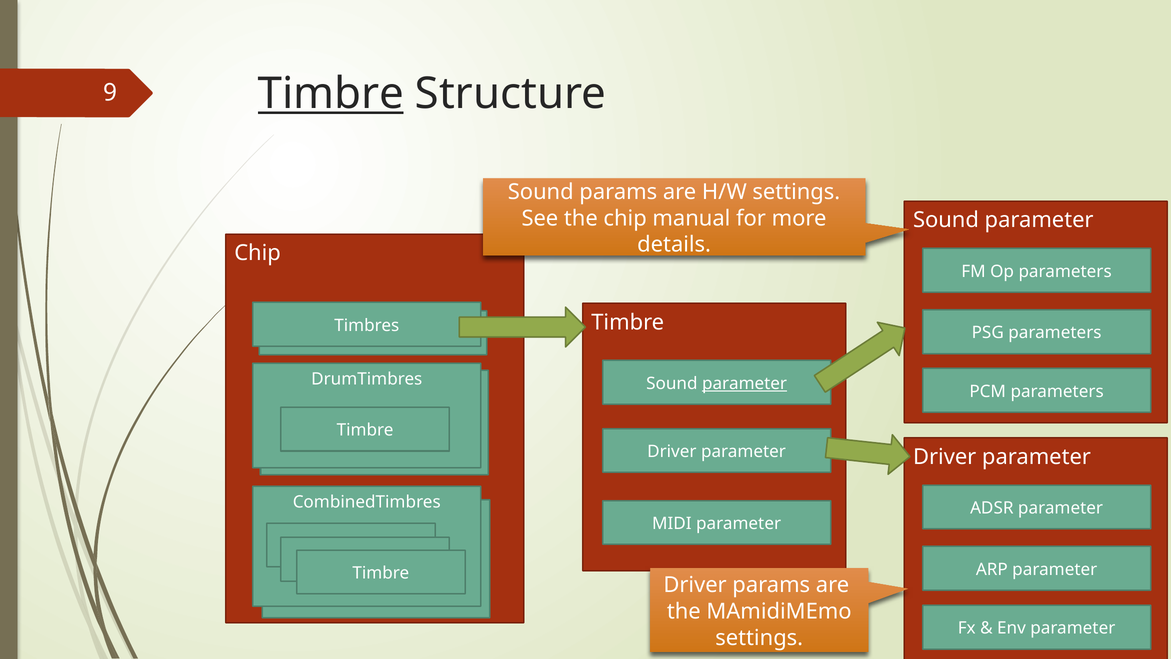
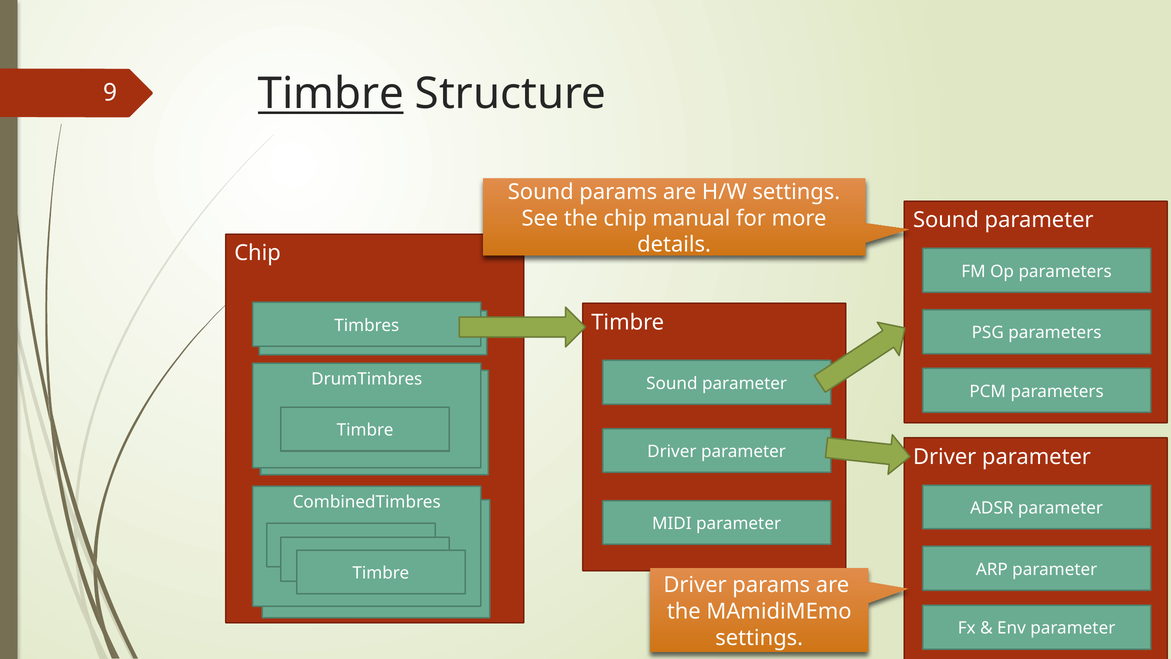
parameter underline: present -> none (744, 383)
